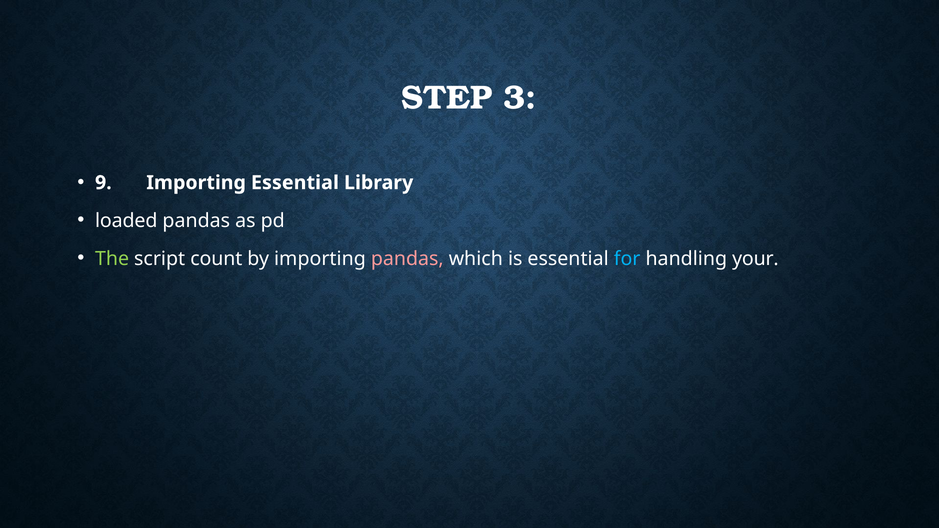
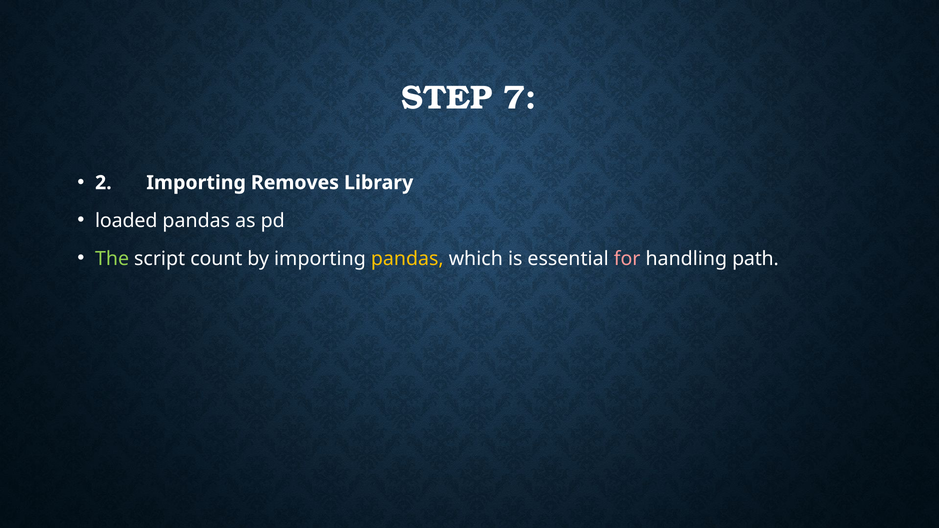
3: 3 -> 7 (520, 98)
9: 9 -> 2 (103, 183)
Importing Essential: Essential -> Removes (295, 183)
pandas colour: pink -> yellow (407, 259)
for colour: light blue -> pink (627, 259)
your: your -> path (755, 259)
